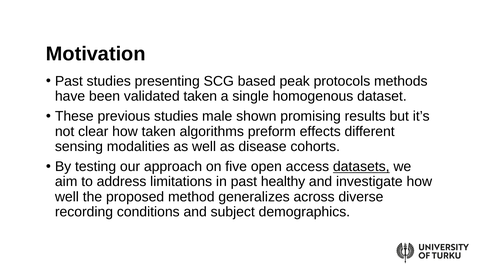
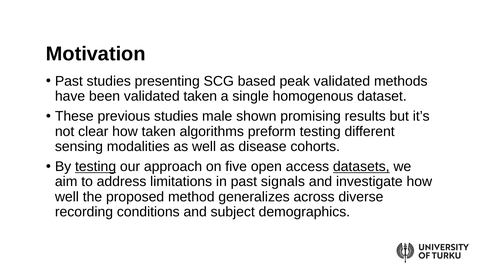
peak protocols: protocols -> validated (342, 81)
preform effects: effects -> testing (320, 131)
testing underline: none -> present (96, 166)
healthy: healthy -> signals (283, 181)
